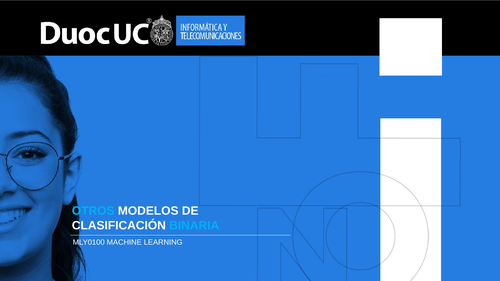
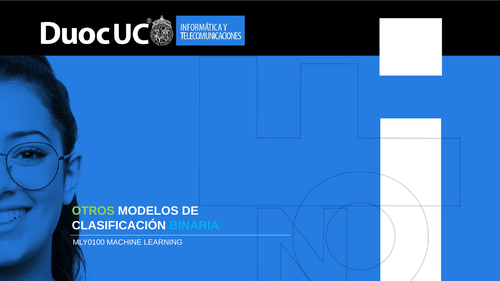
OTROS colour: light blue -> light green (93, 211)
